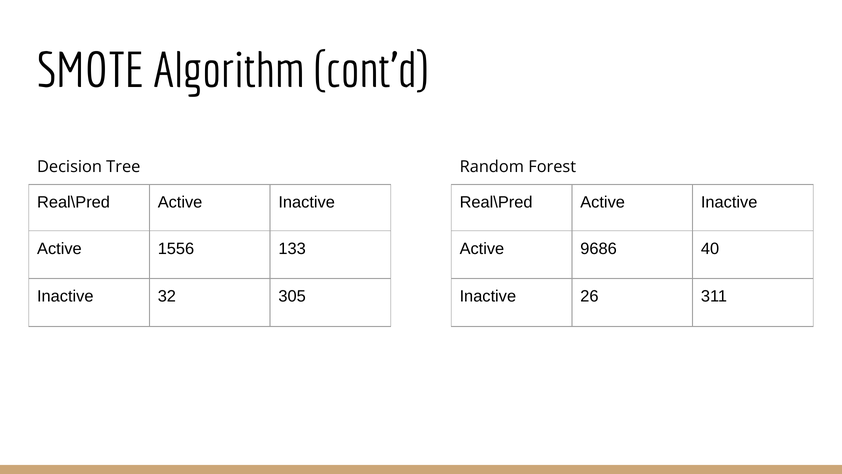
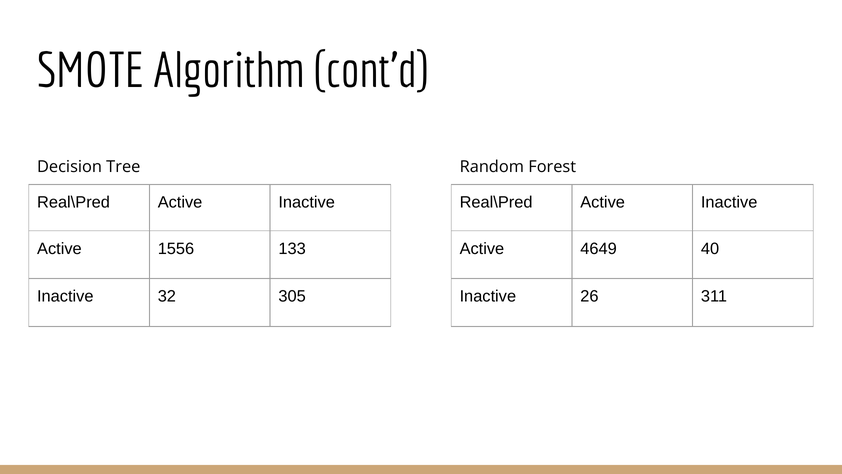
9686: 9686 -> 4649 (599, 248)
